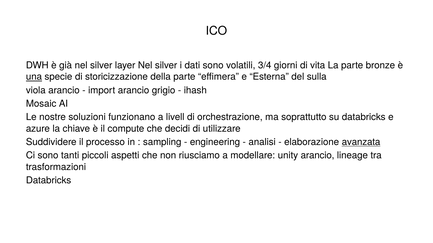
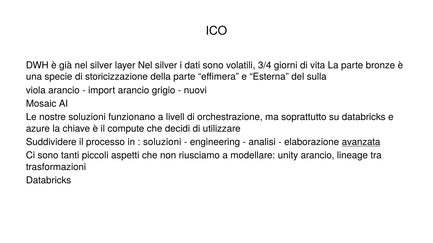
una underline: present -> none (34, 77)
ihash: ihash -> nuovi (195, 90)
sampling: sampling -> soluzioni (162, 142)
